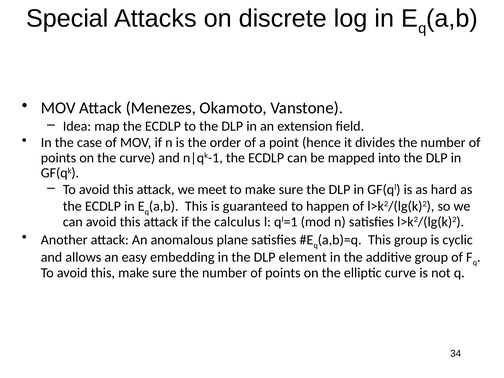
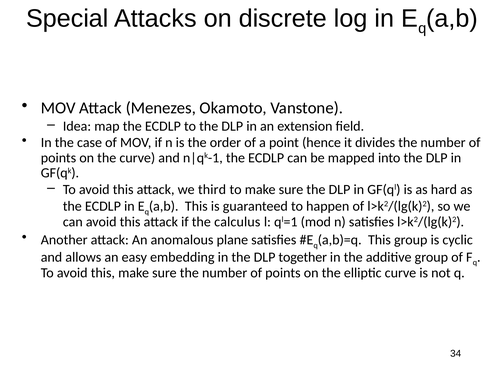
meet: meet -> third (212, 189)
element: element -> together (303, 257)
